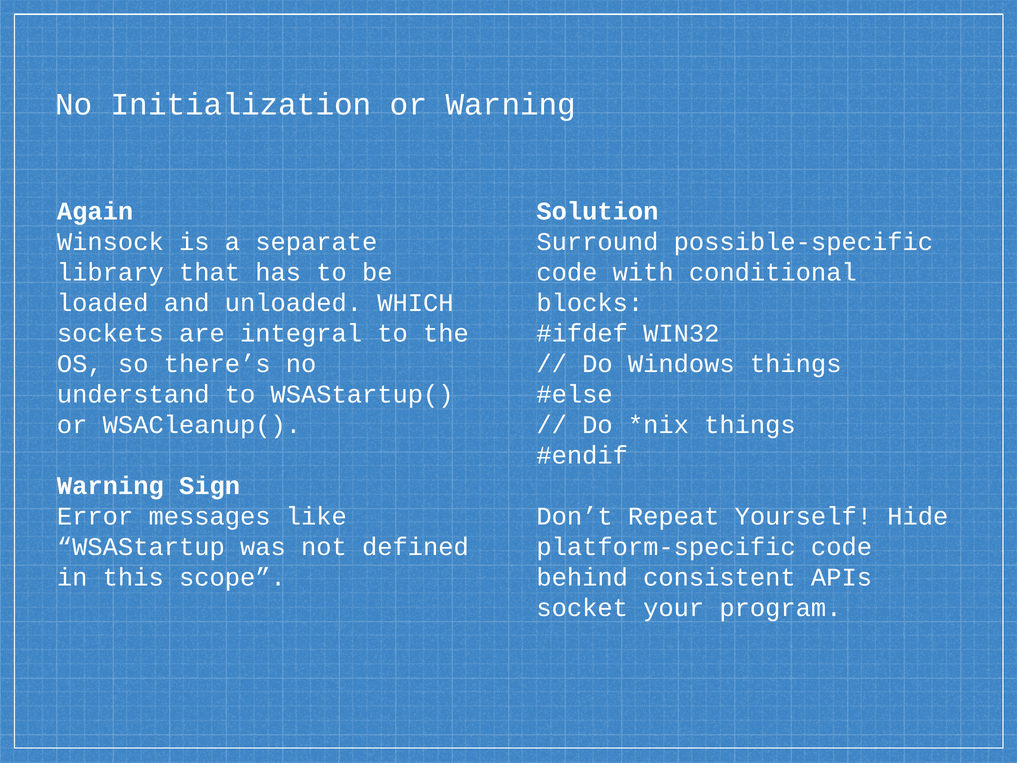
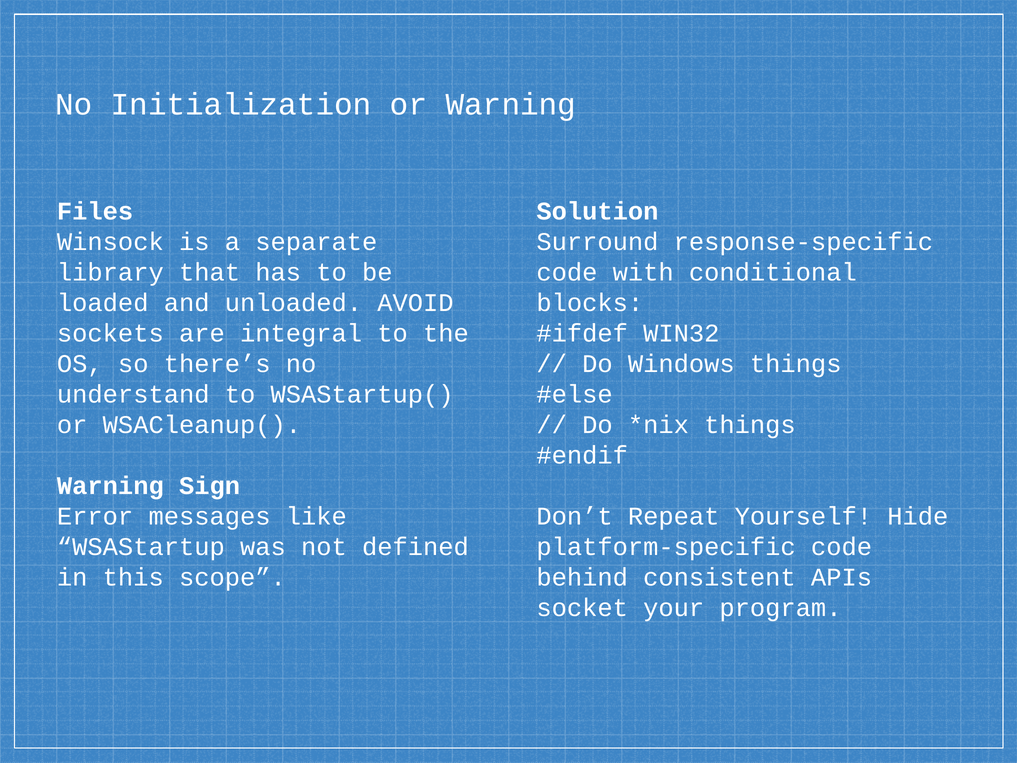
Again: Again -> Files (95, 211)
possible-specific: possible-specific -> response-specific (803, 242)
WHICH: WHICH -> AVOID (415, 303)
